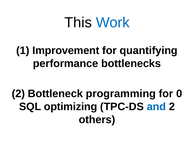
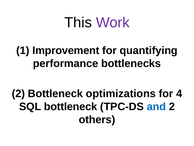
Work colour: blue -> purple (113, 22)
programming: programming -> optimizations (121, 93)
0: 0 -> 4 (179, 93)
SQL optimizing: optimizing -> bottleneck (71, 106)
